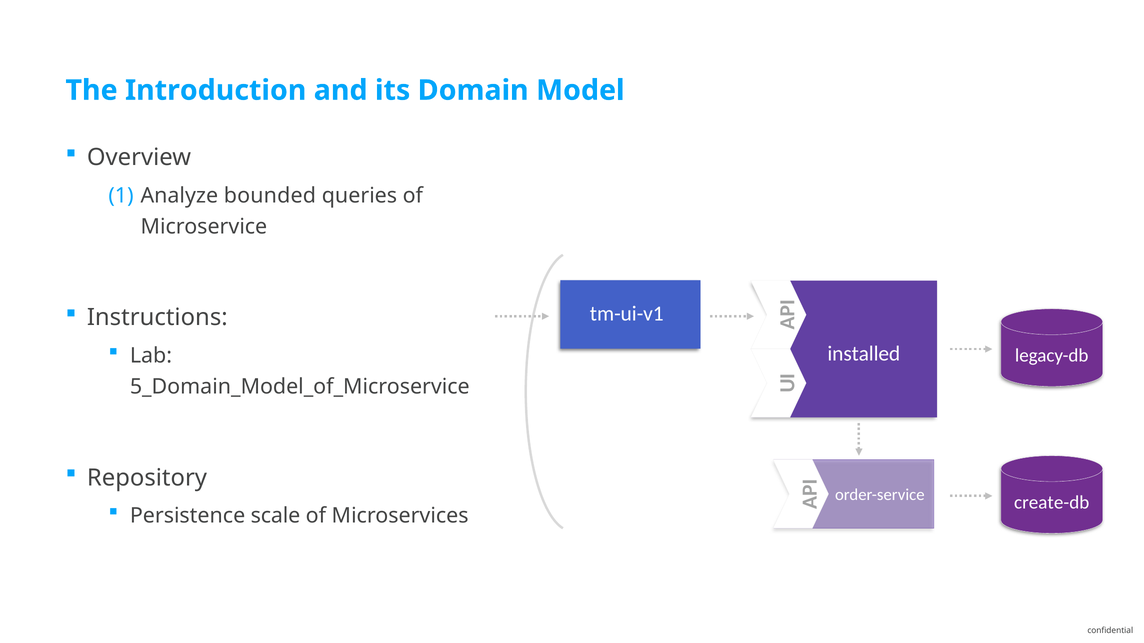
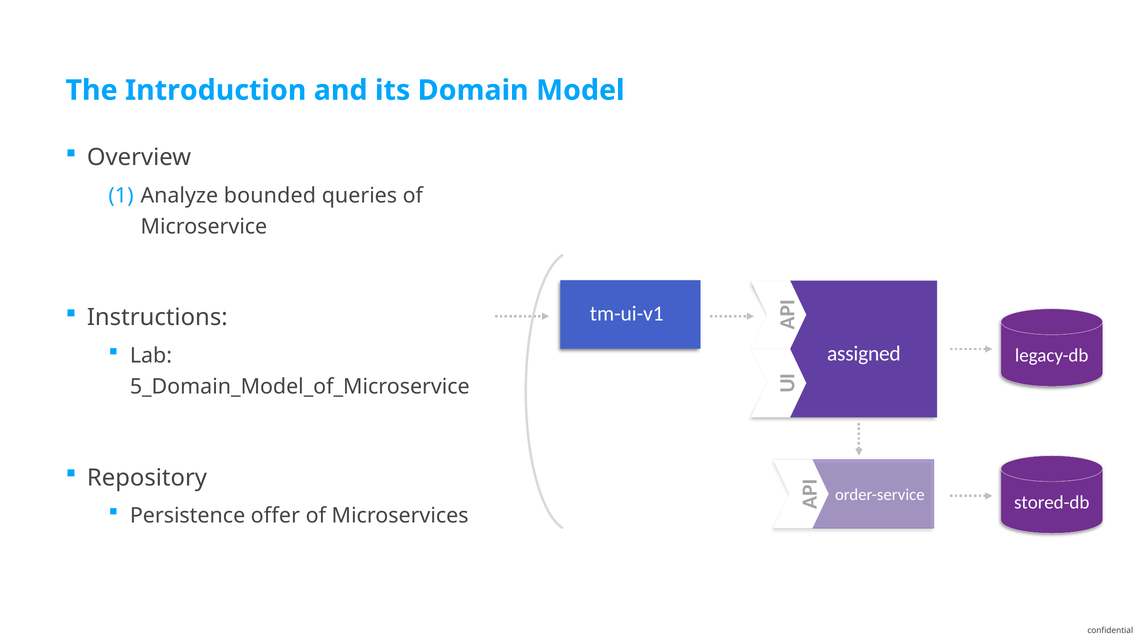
installed: installed -> assigned (864, 354)
create-db: create-db -> stored-db (1052, 503)
scale: scale -> offer (275, 516)
